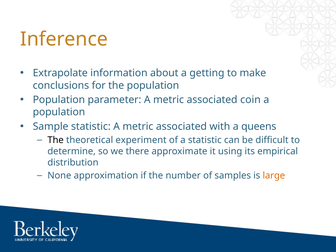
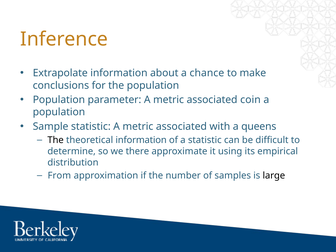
getting: getting -> chance (207, 73)
theoretical experiment: experiment -> information (141, 140)
None: None -> From (59, 176)
large colour: orange -> black (274, 176)
